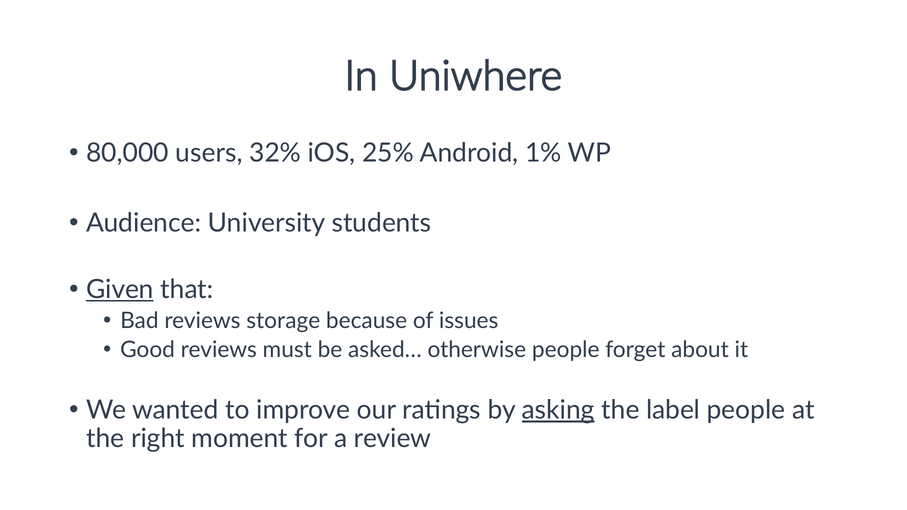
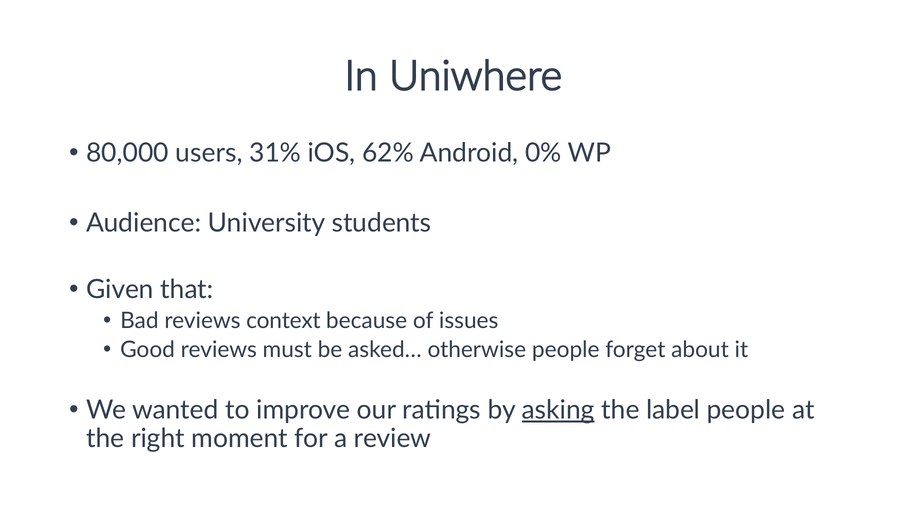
32%: 32% -> 31% (275, 153)
25%: 25% -> 62% (388, 153)
1%: 1% -> 0% (543, 153)
Given underline: present -> none (120, 289)
storage: storage -> context (283, 321)
